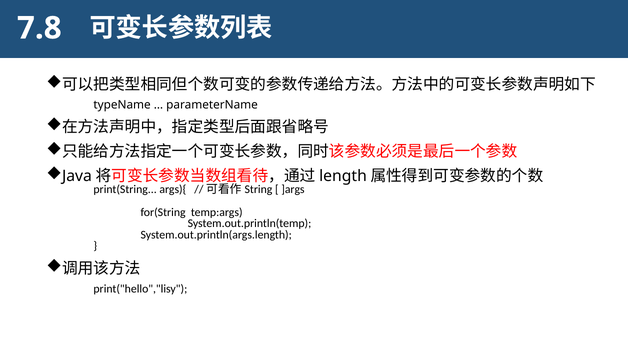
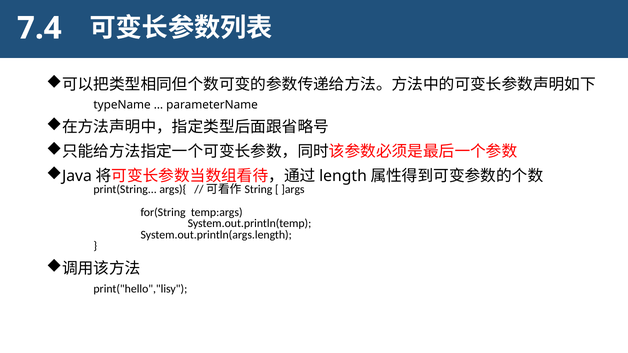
7.8: 7.8 -> 7.4 (39, 28)
